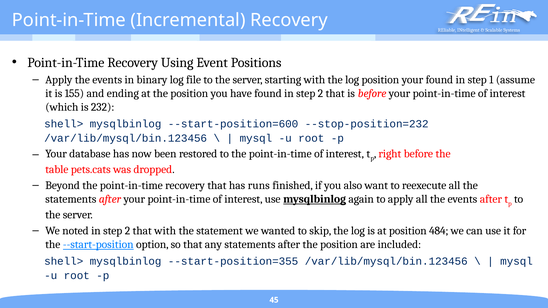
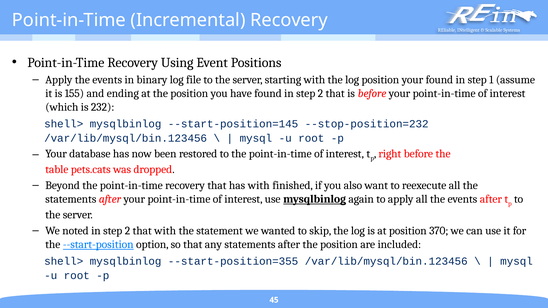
--start-position=600: --start-position=600 -> --start-position=145 (233, 124)
has runs: runs -> with (259, 186)
484: 484 -> 370 (439, 231)
